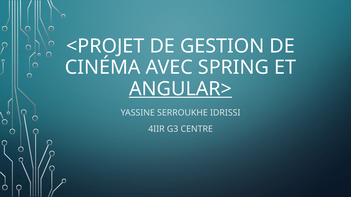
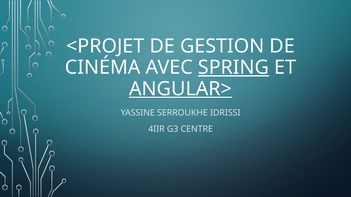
SPRING underline: none -> present (234, 68)
